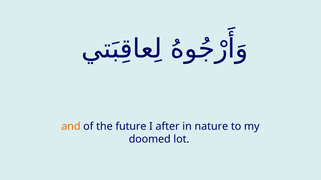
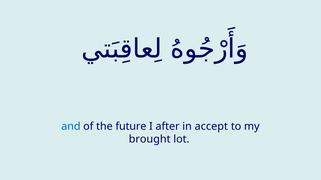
and colour: orange -> blue (71, 127)
nature: nature -> accept (211, 127)
doomed: doomed -> brought (150, 140)
